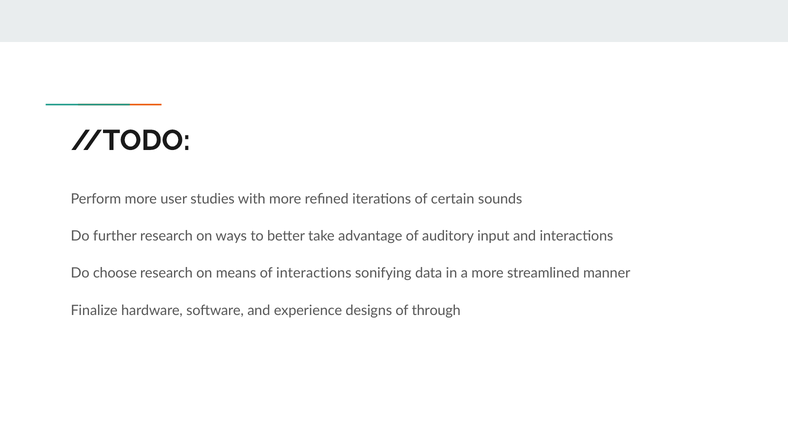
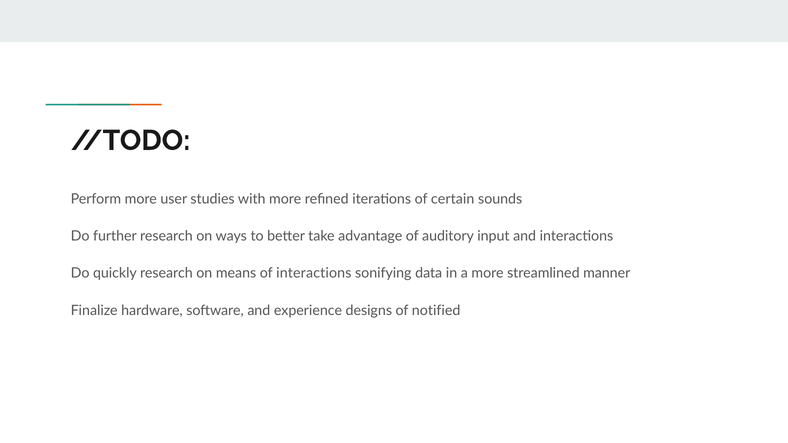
choose: choose -> quickly (115, 273)
through: through -> notified (436, 311)
